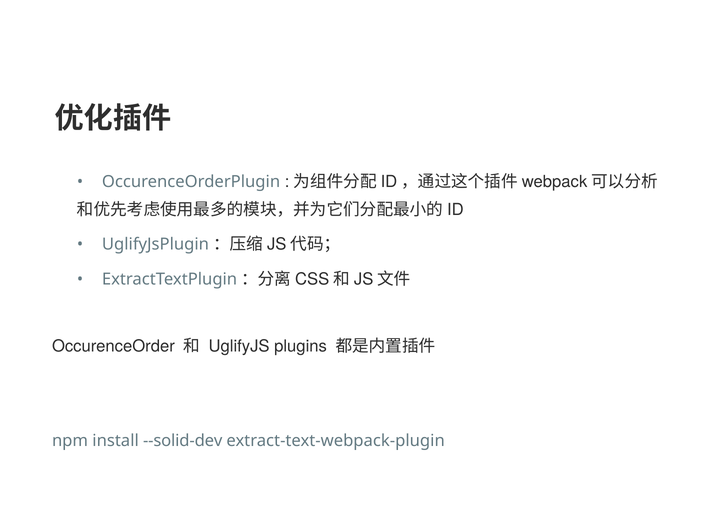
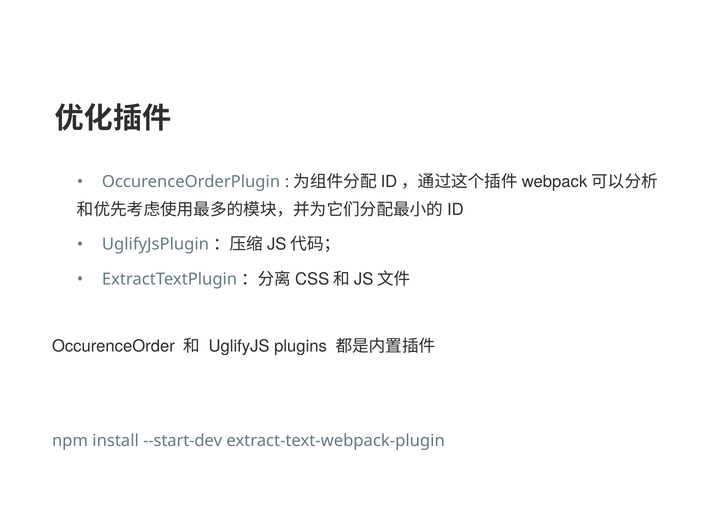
--solid-dev: --solid-dev -> --start-dev (183, 441)
